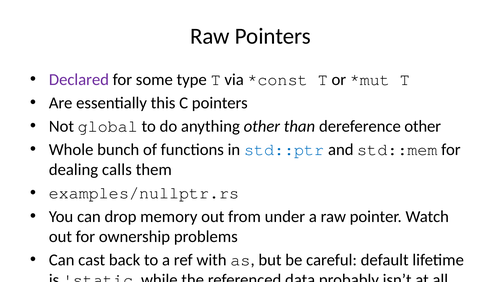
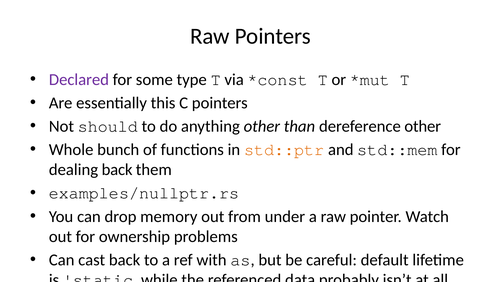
global: global -> should (108, 126)
std::ptr colour: blue -> orange (284, 150)
dealing calls: calls -> back (117, 170)
